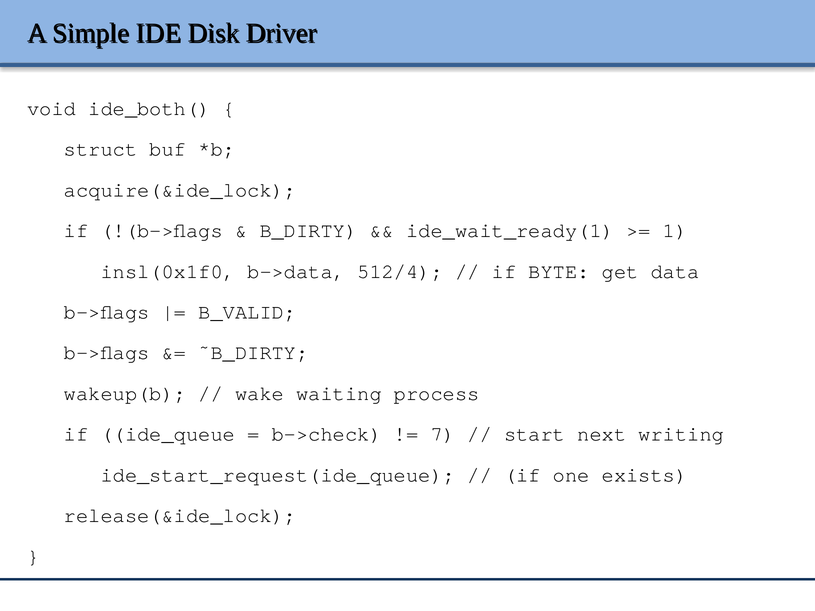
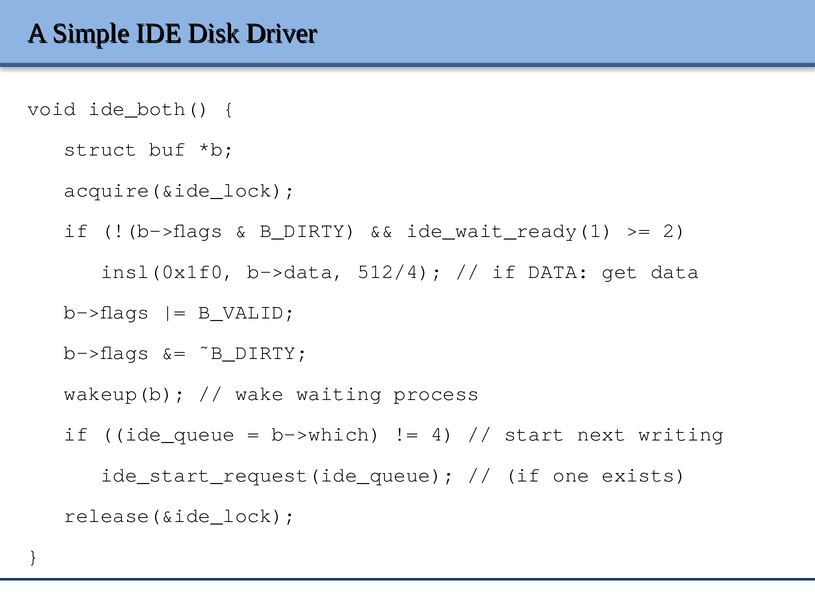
1: 1 -> 2 (675, 231)
if BYTE: BYTE -> DATA (559, 271)
b->check: b->check -> b->which (327, 434)
7: 7 -> 4 (443, 434)
